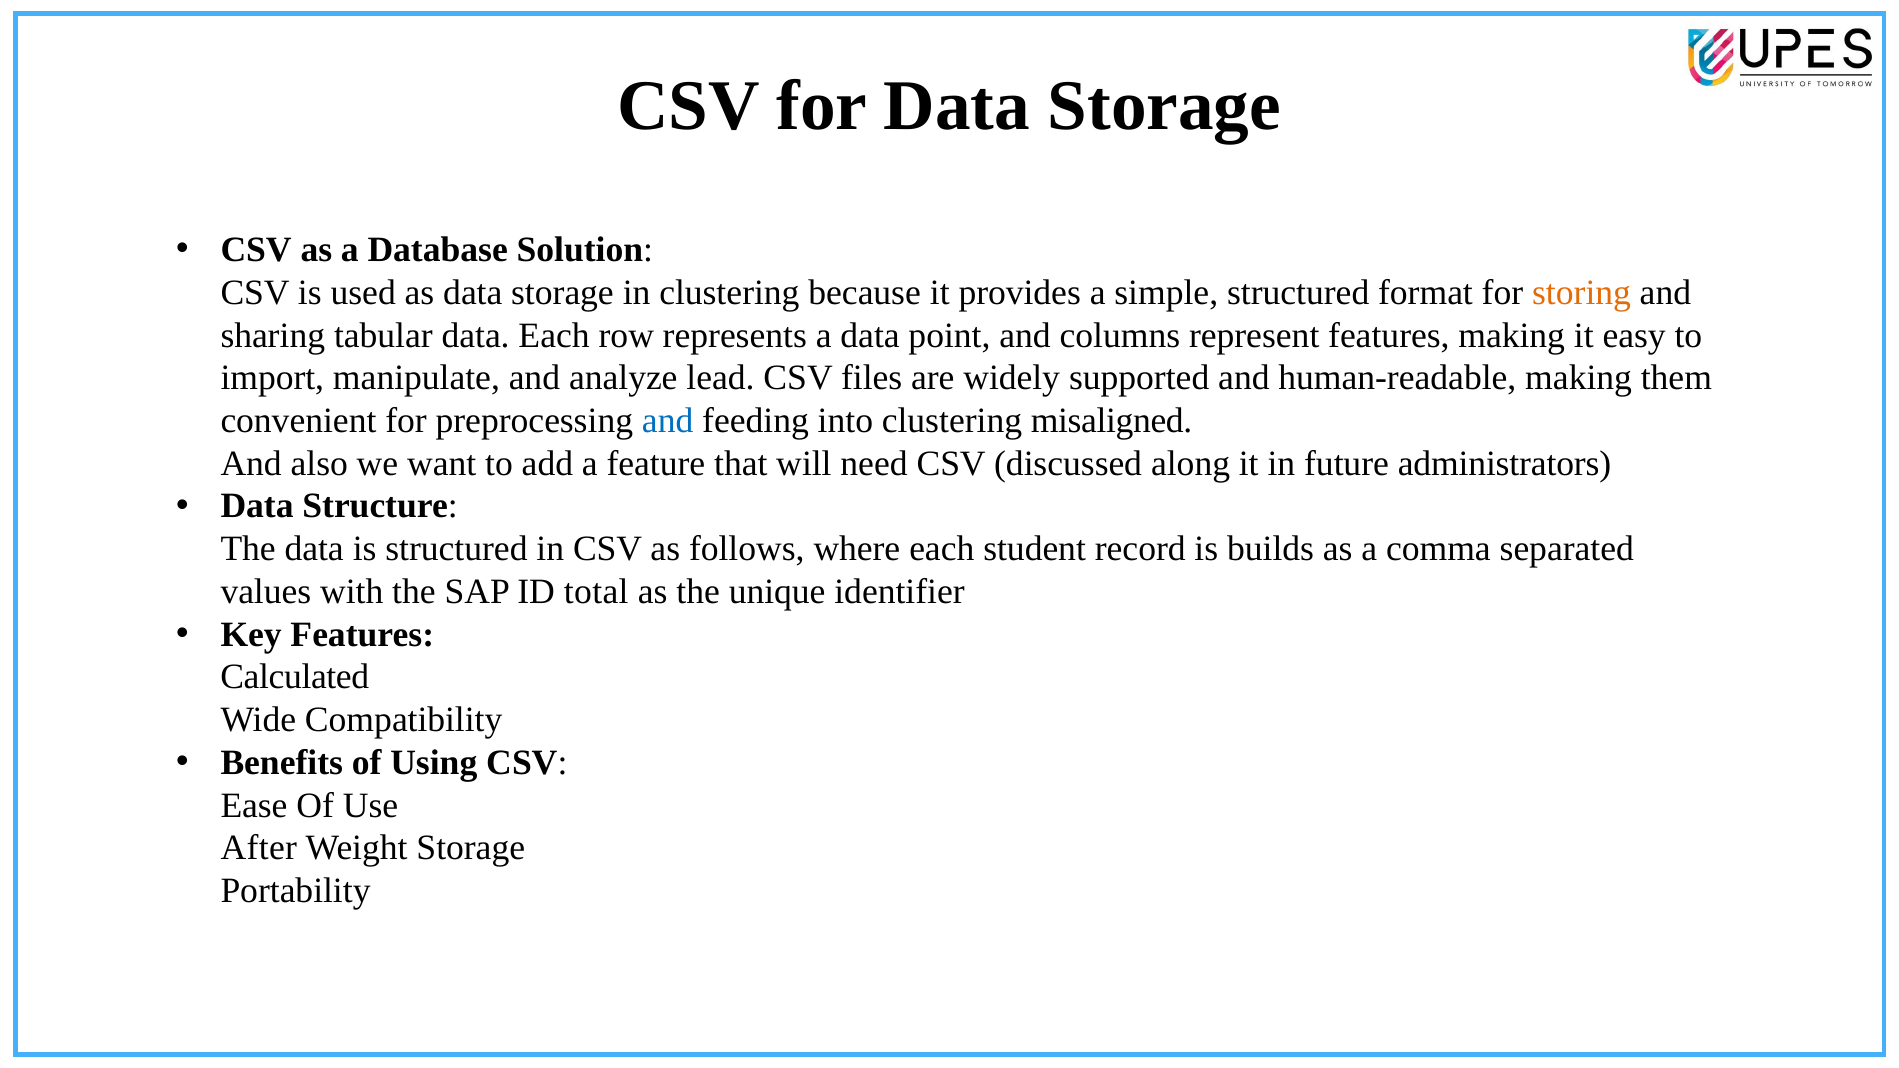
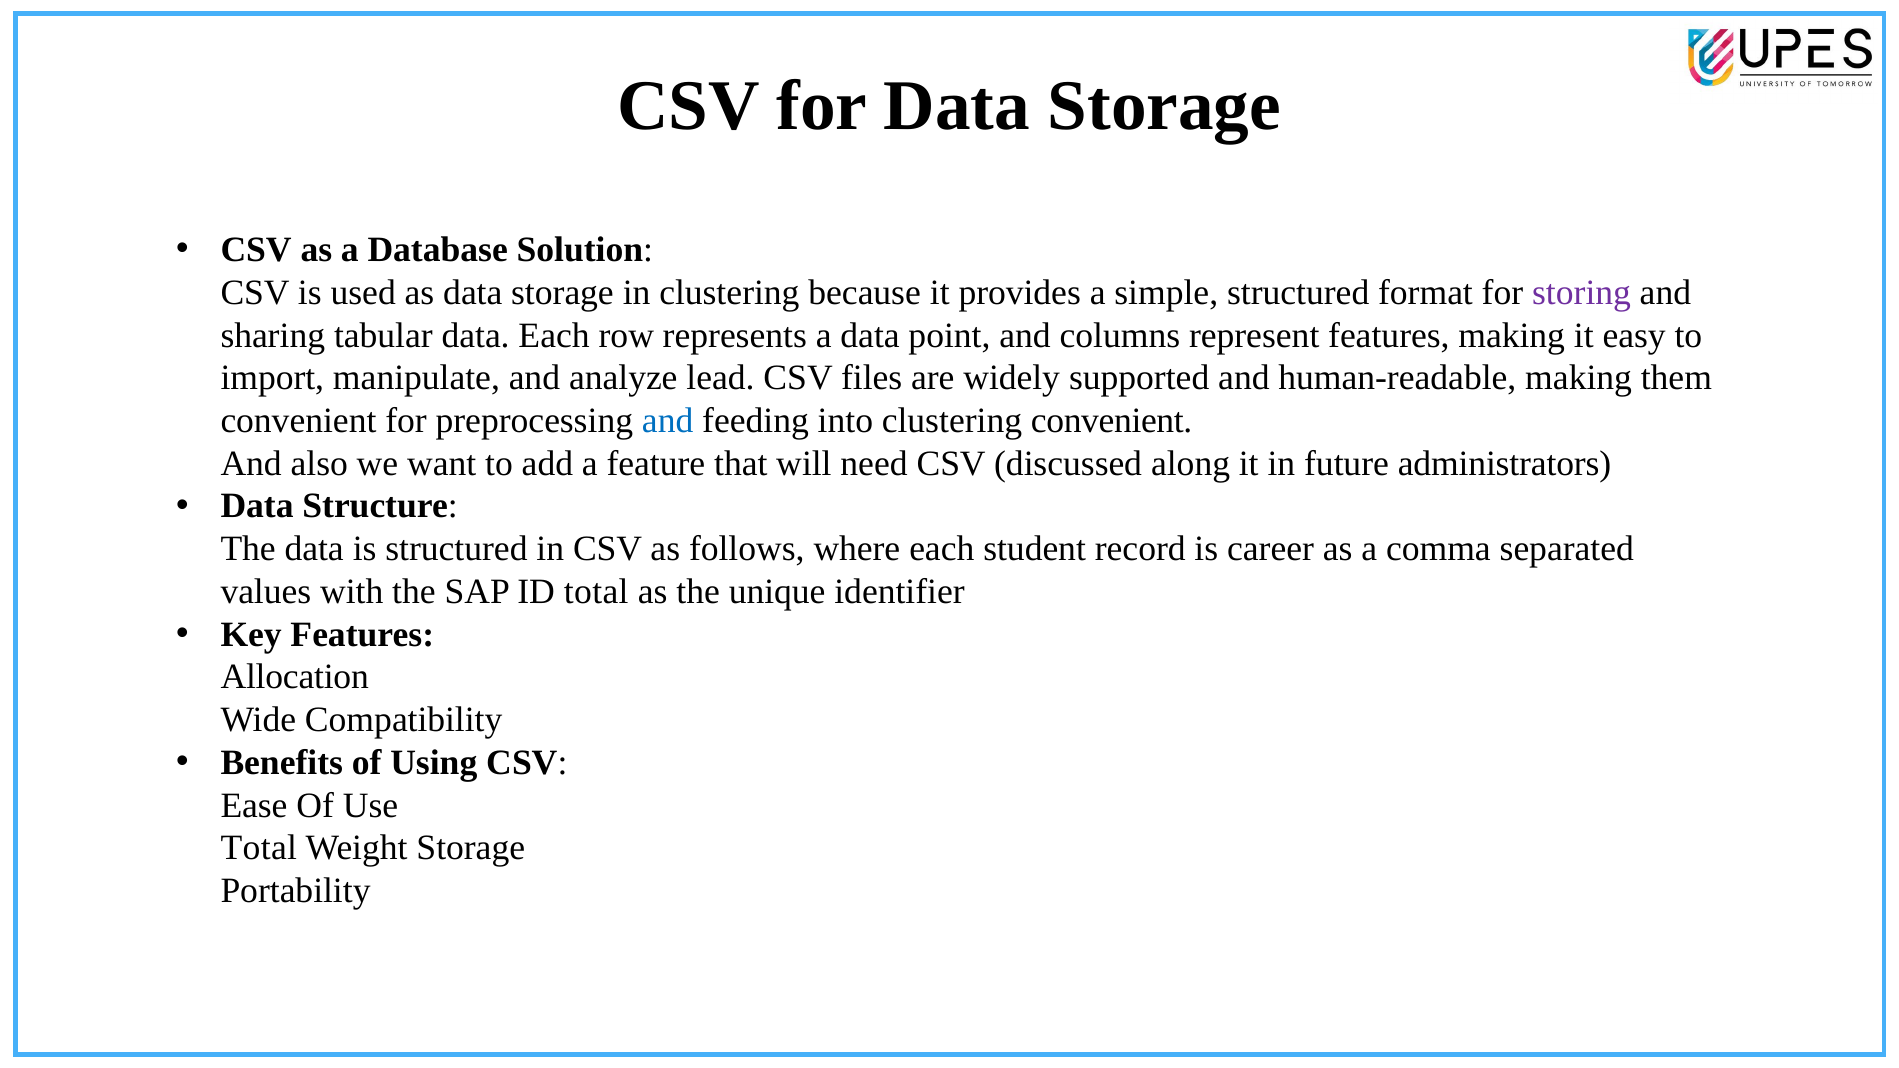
storing colour: orange -> purple (1582, 293)
clustering misaligned: misaligned -> convenient (1112, 421)
builds: builds -> career (1271, 549)
Calculated: Calculated -> Allocation (295, 677)
After: After -> Total (259, 848)
